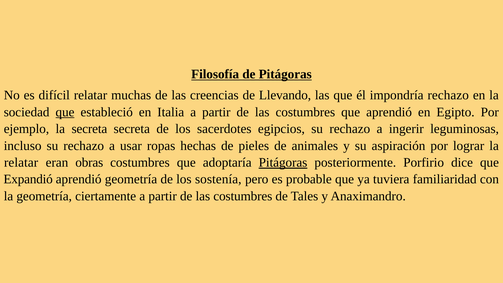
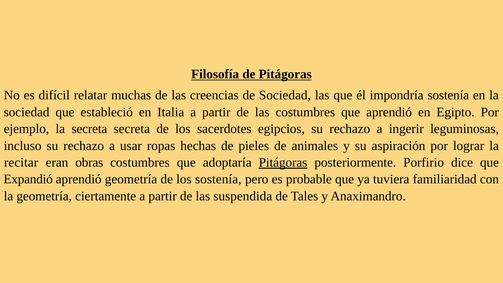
de Llevando: Llevando -> Sociedad (285, 95)
impondría rechazo: rechazo -> sostenía (448, 95)
que underline: present -> none (65, 112)
relatar: relatar -> recitar (21, 162)
costumbres: costumbres -> suspendida (243, 196)
